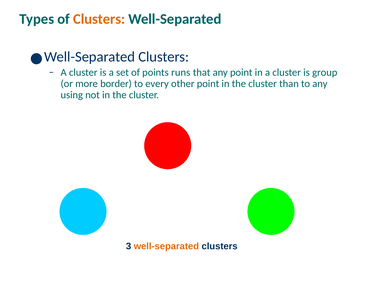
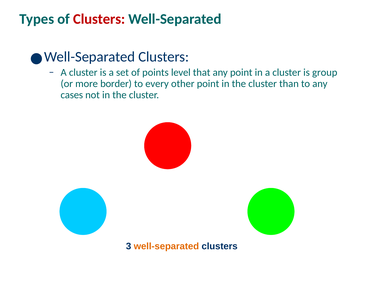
Clusters colour: orange -> red (99, 19)
runs: runs -> level (181, 72)
using: using -> cases (72, 95)
